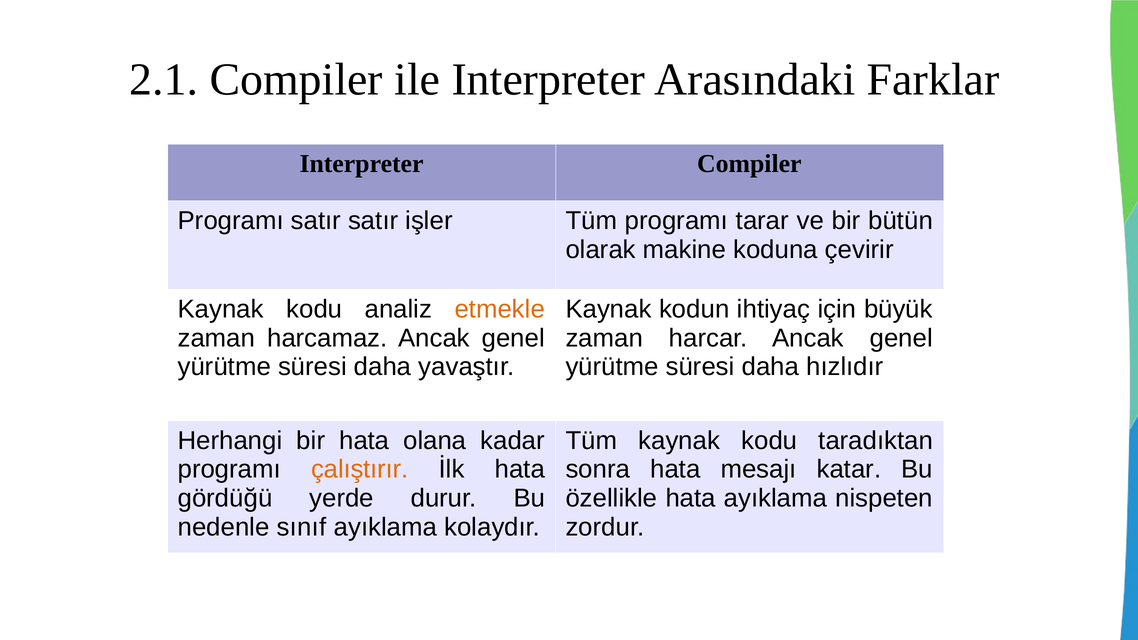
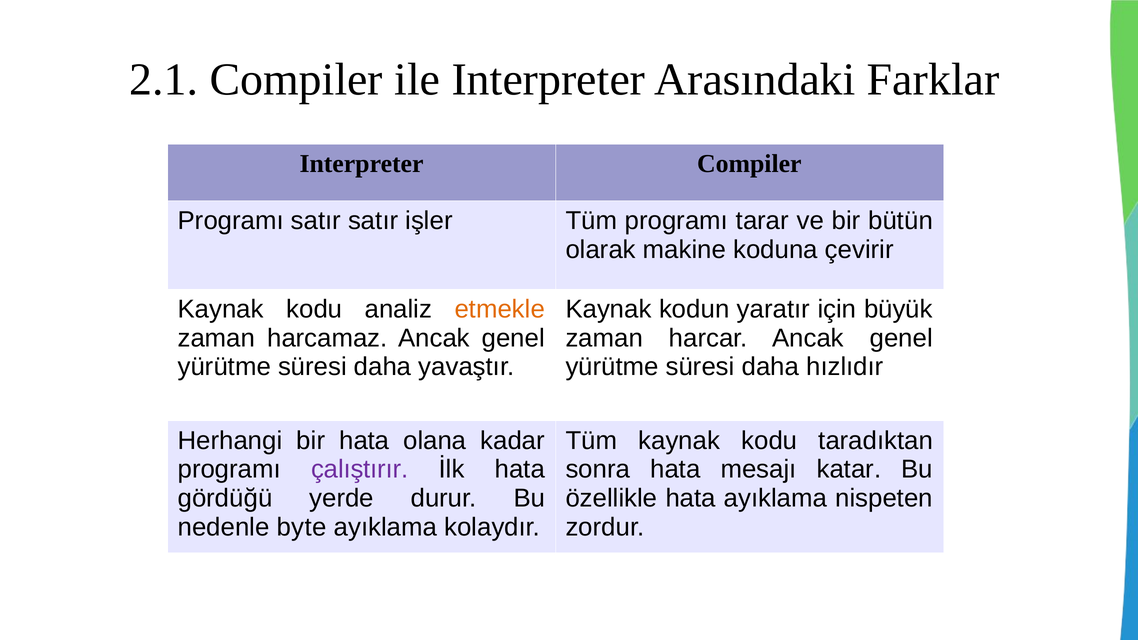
ihtiyaç: ihtiyaç -> yaratır (774, 309)
çalıştırır colour: orange -> purple (360, 470)
sınıf: sınıf -> byte (302, 527)
